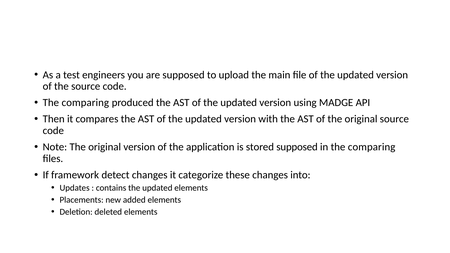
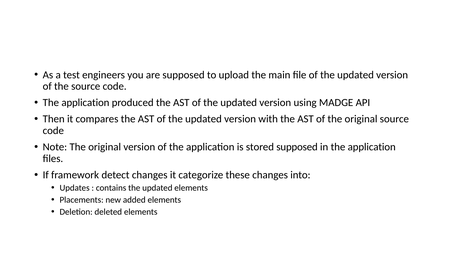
comparing: comparing -> application (85, 103)
in the comparing: comparing -> application (372, 147)
